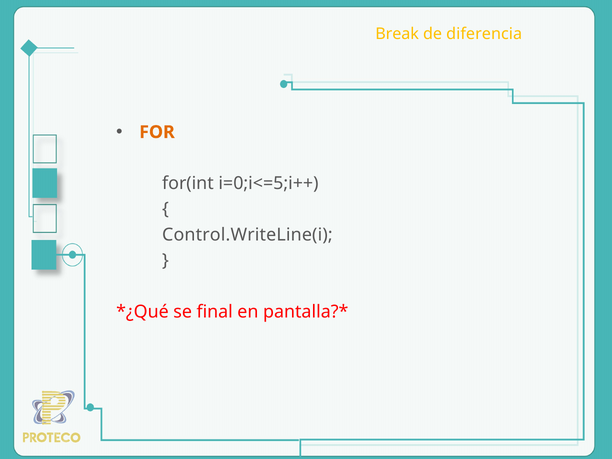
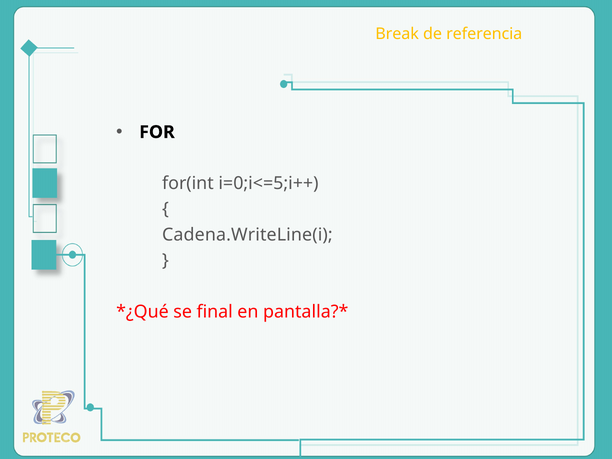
diferencia: diferencia -> referencia (484, 34)
FOR colour: orange -> black (157, 132)
Control.WriteLine(i: Control.WriteLine(i -> Cadena.WriteLine(i (247, 235)
